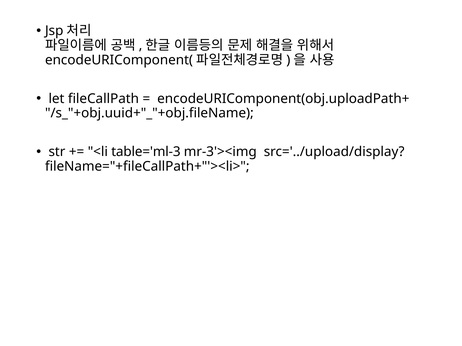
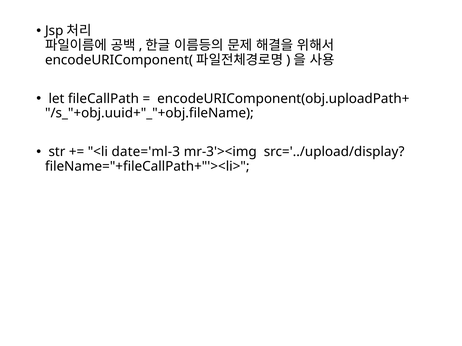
table='ml-3: table='ml-3 -> date='ml-3 (146, 152)
